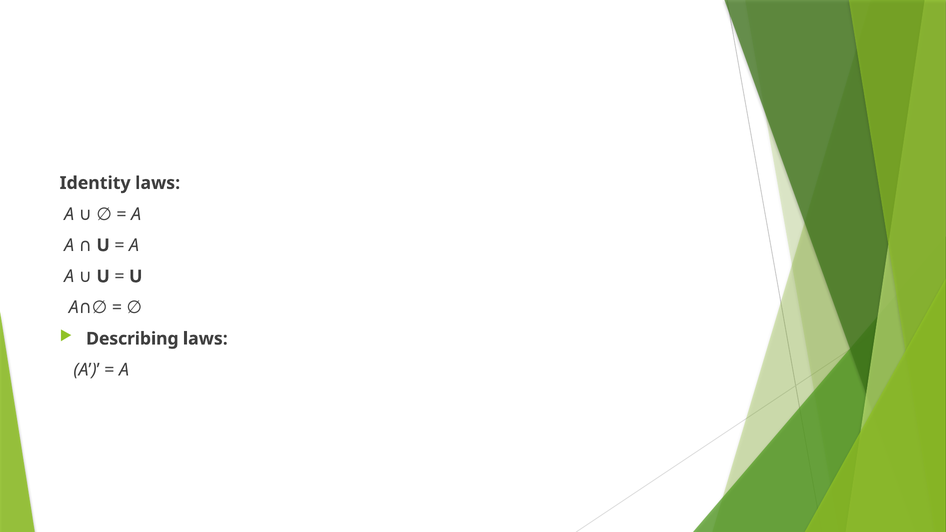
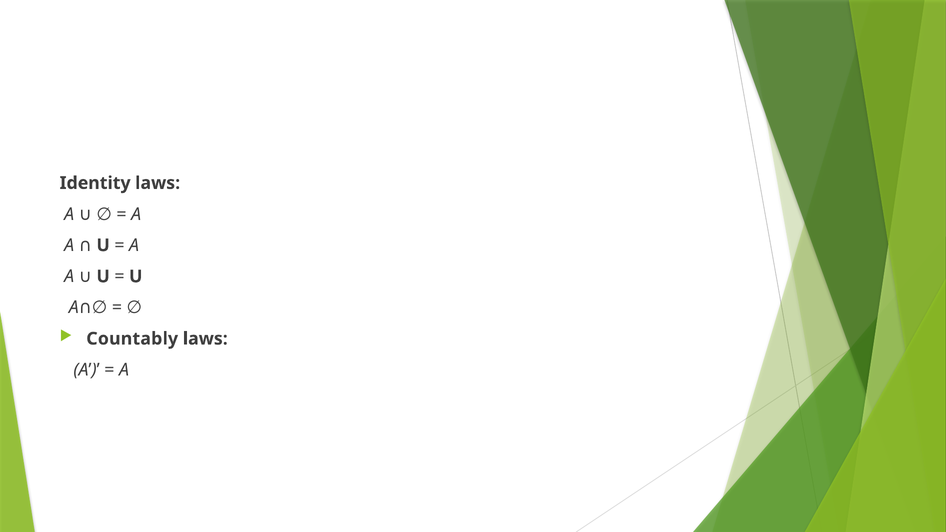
Describing: Describing -> Countably (132, 339)
